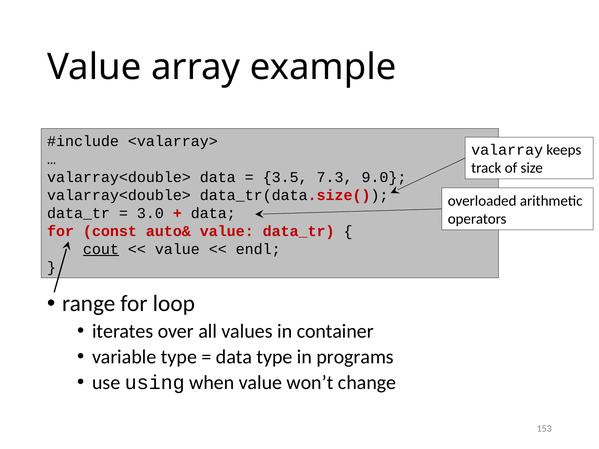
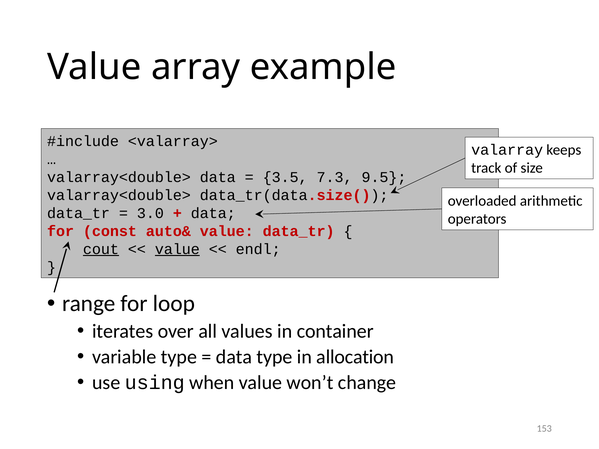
9.0: 9.0 -> 9.5 (384, 177)
value underline: none -> present (177, 249)
programs: programs -> allocation (355, 357)
